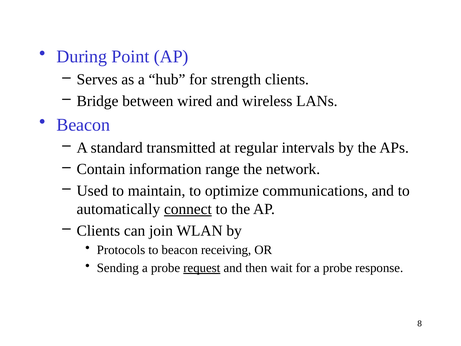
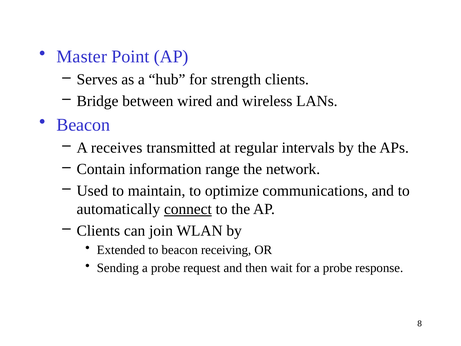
During: During -> Master (82, 57)
standard: standard -> receives (117, 148)
Protocols: Protocols -> Extended (121, 250)
request underline: present -> none (202, 268)
